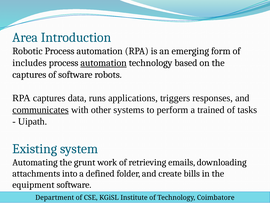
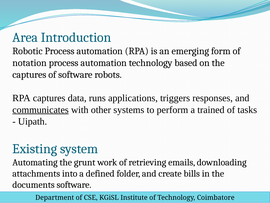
includes: includes -> notation (29, 63)
automation underline: present -> none (104, 63)
equipment: equipment -> documents (33, 184)
